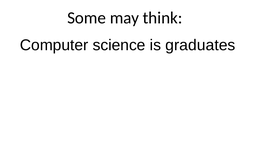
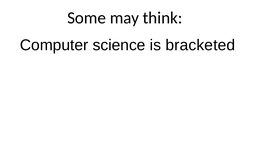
graduates: graduates -> bracketed (200, 45)
